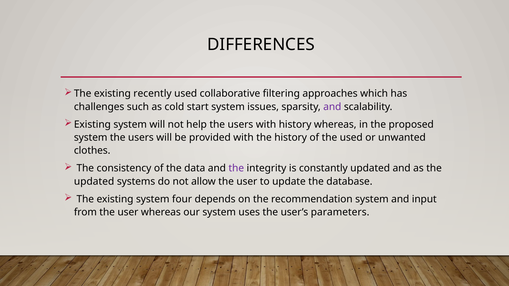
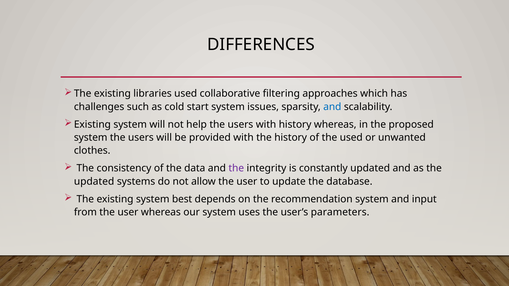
recently: recently -> libraries (153, 94)
and colour: purple -> blue (332, 107)
four: four -> best (182, 199)
